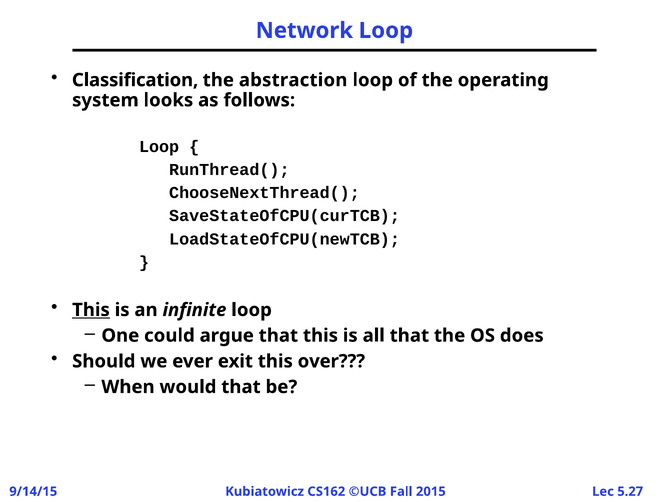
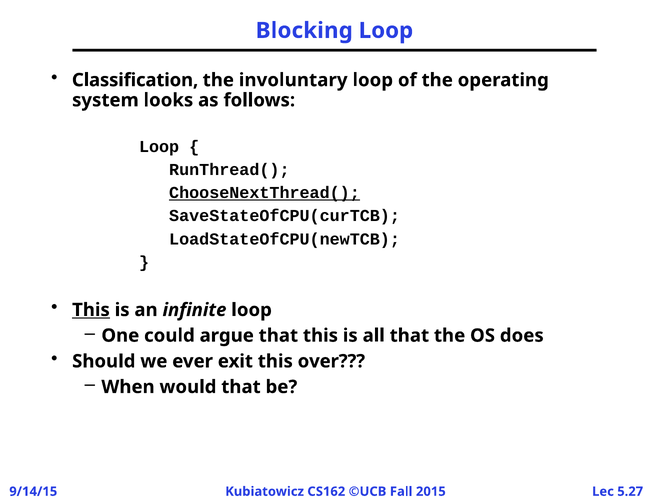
Network: Network -> Blocking (304, 31)
abstraction: abstraction -> involuntary (293, 80)
ChooseNextThread( underline: none -> present (264, 193)
